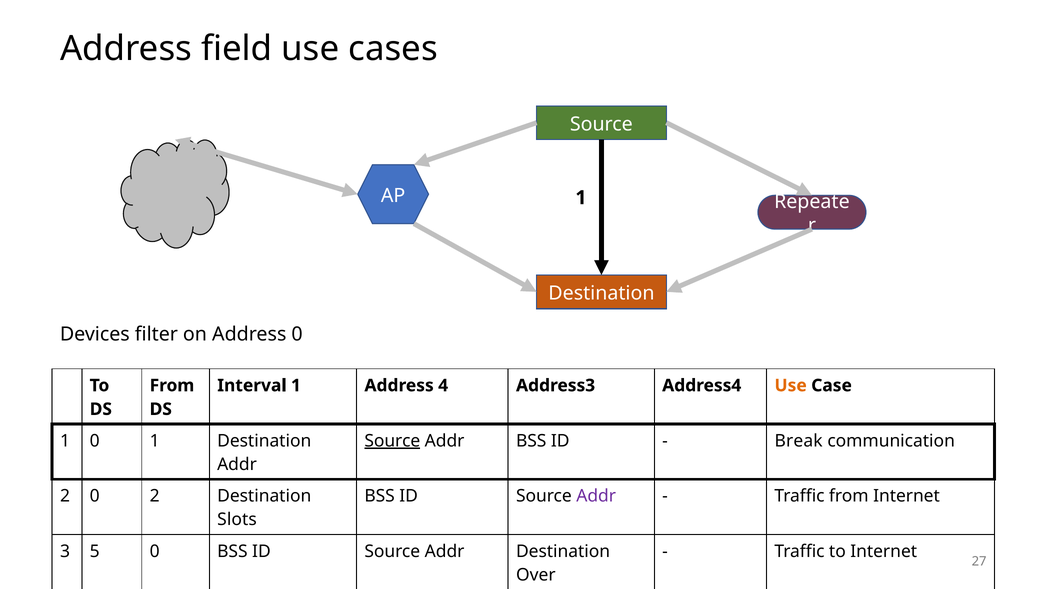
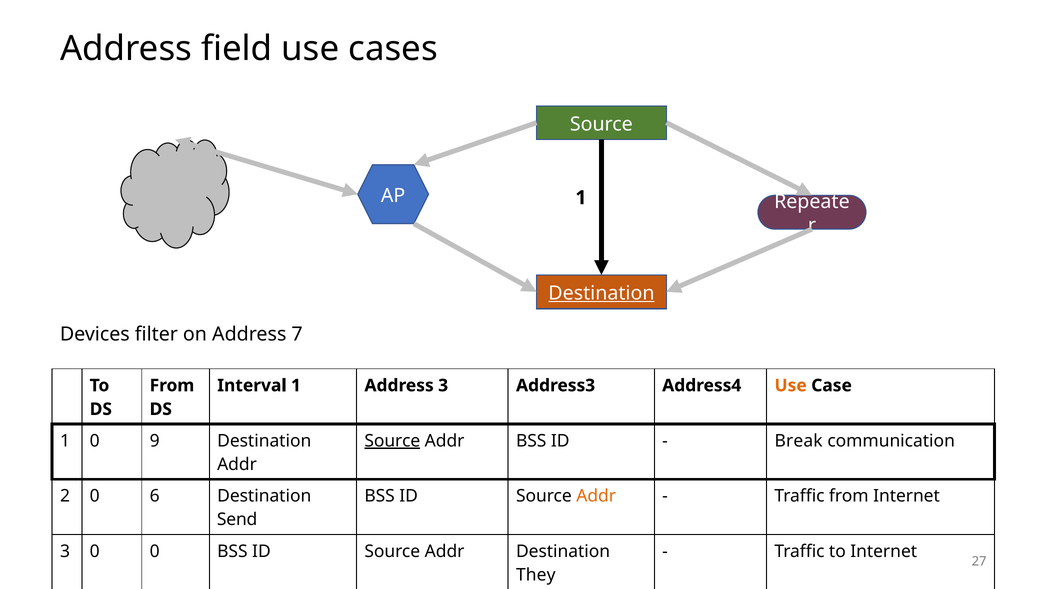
Destination underline: none -> present (601, 293)
Address 0: 0 -> 7 (297, 334)
Address 4: 4 -> 3 (443, 385)
0 1: 1 -> 9 (155, 441)
0 2: 2 -> 6 (155, 496)
Addr colour: purple -> orange (596, 496)
Slots: Slots -> Send (237, 520)
3 5: 5 -> 0 (95, 551)
Over: Over -> They (536, 575)
